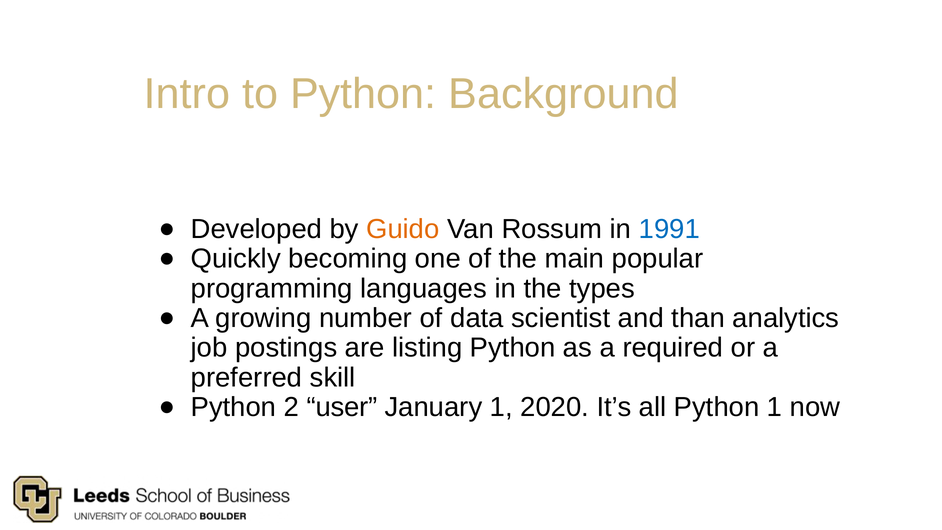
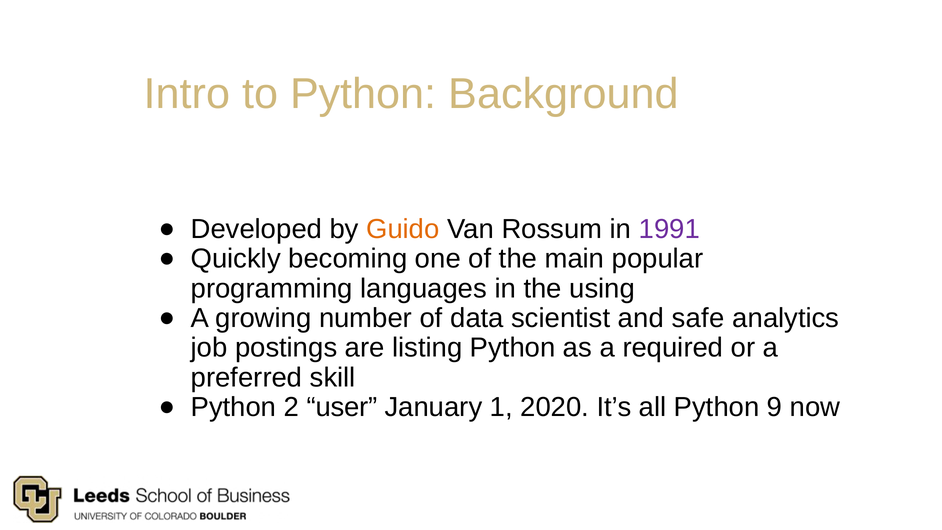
1991 colour: blue -> purple (669, 229)
types: types -> using (602, 288)
than: than -> safe (698, 318)
Python 1: 1 -> 9 (775, 407)
